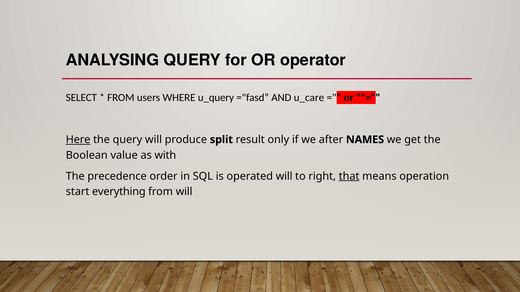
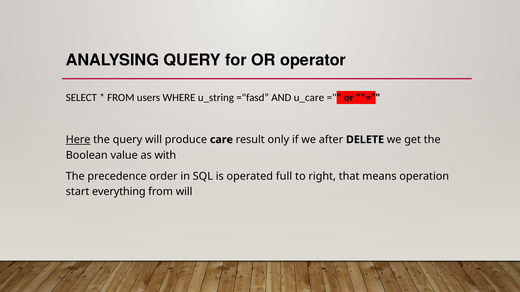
u_query: u_query -> u_string (216, 98)
split: split -> care (221, 140)
NAMES: NAMES -> DELETE (365, 140)
operated will: will -> full (284, 176)
that underline: present -> none (349, 176)
